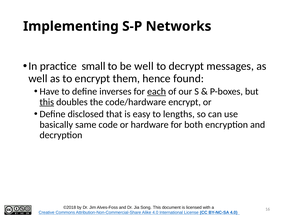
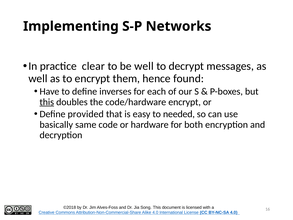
small: small -> clear (93, 66)
each underline: present -> none (157, 91)
disclosed: disclosed -> provided (86, 114)
lengths: lengths -> needed (179, 114)
